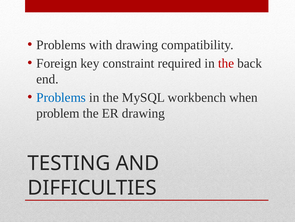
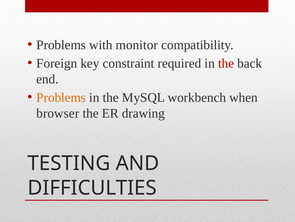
with drawing: drawing -> monitor (137, 45)
Problems colour: blue -> orange (61, 97)
problem: problem -> browser (58, 113)
